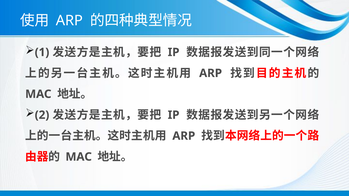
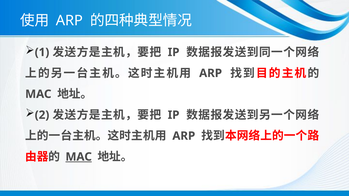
MAC underline: none -> present (79, 157)
